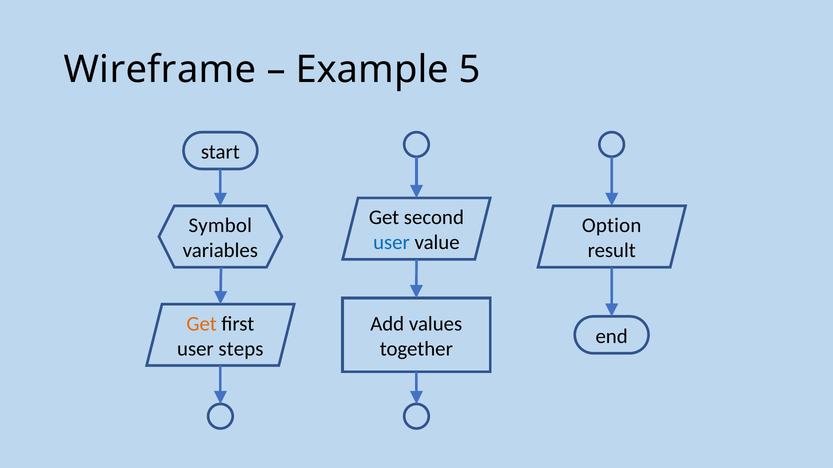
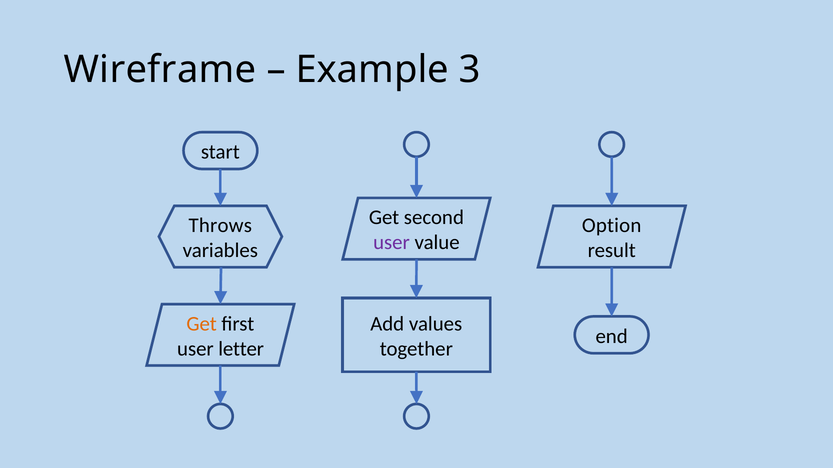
5: 5 -> 3 (470, 70)
Symbol: Symbol -> Throws (220, 226)
user colour: blue -> purple (391, 243)
steps: steps -> letter (241, 349)
